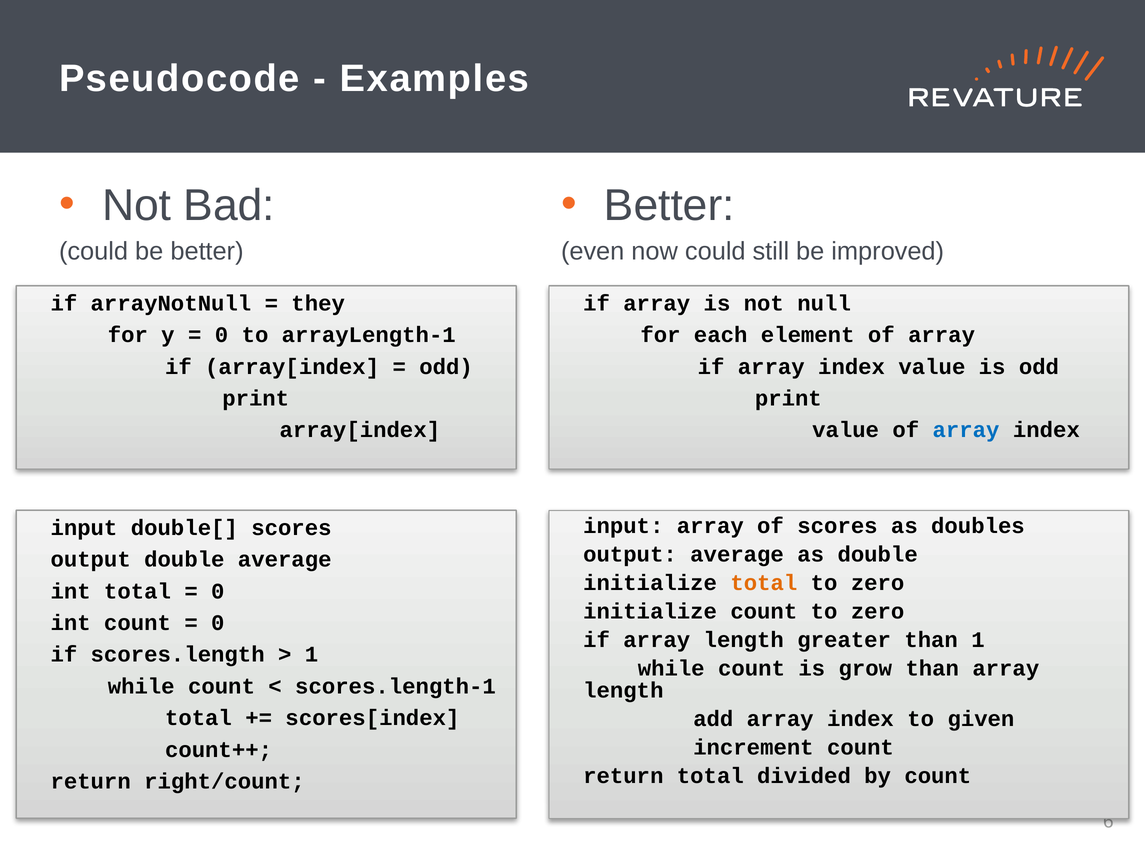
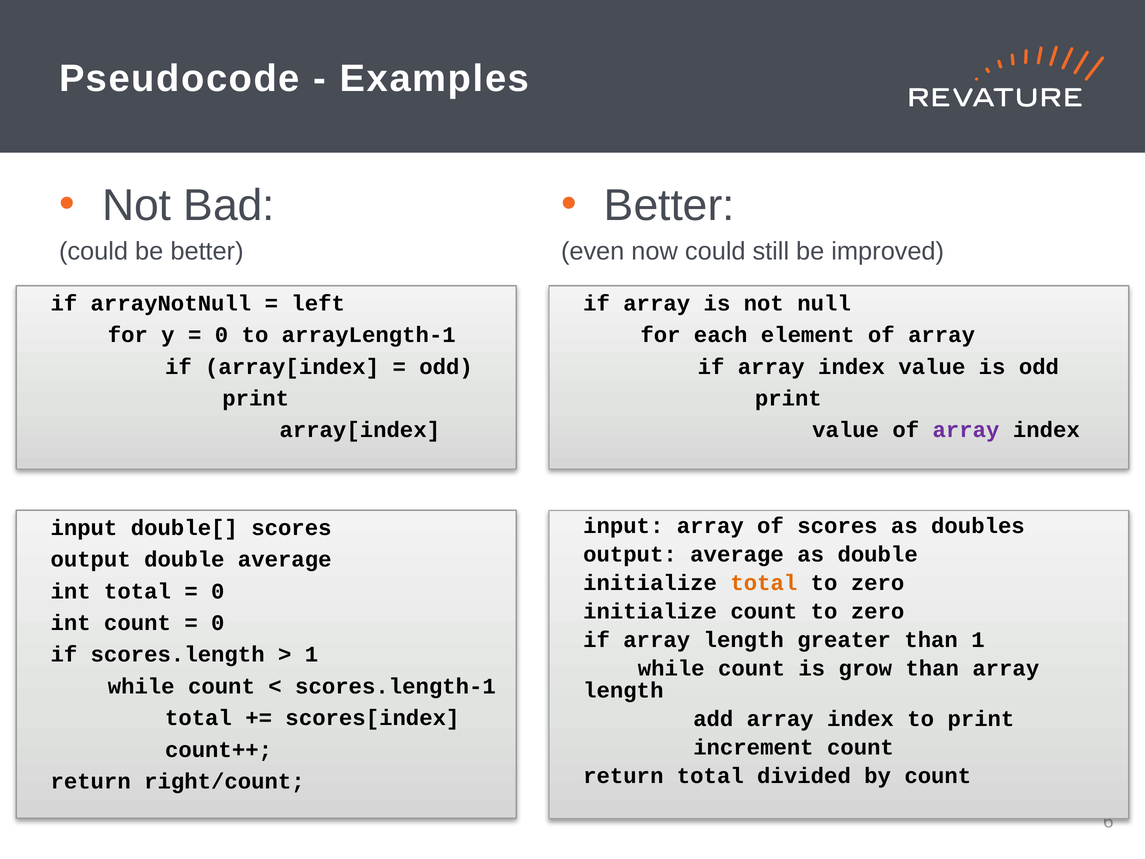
they: they -> left (318, 303)
array colour: blue -> purple (966, 430)
to given: given -> print (981, 719)
